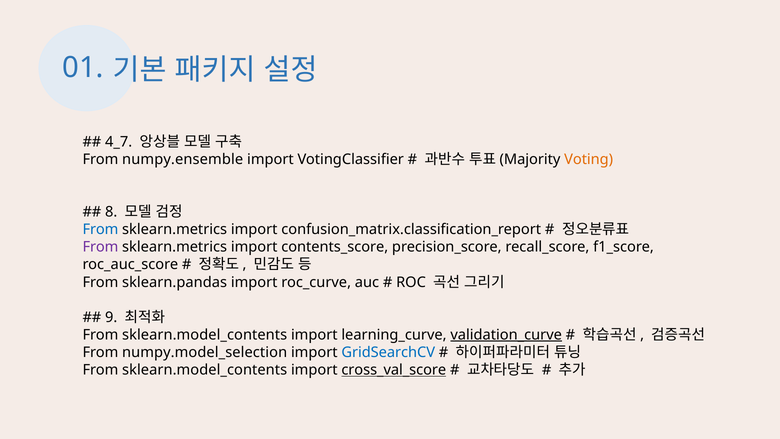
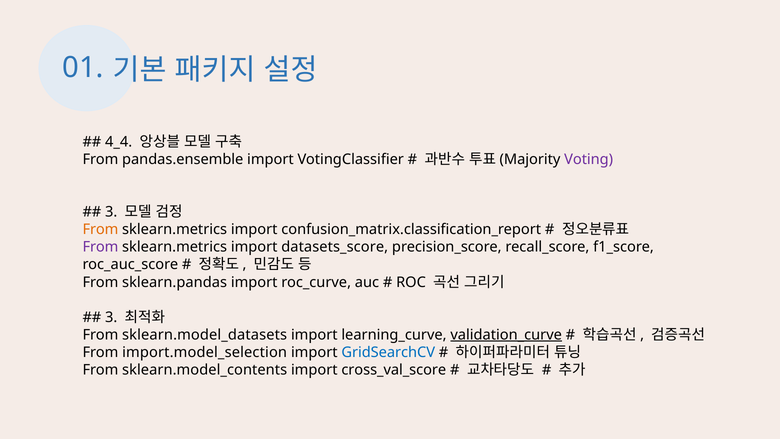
4_7: 4_7 -> 4_4 (119, 142)
numpy.ensemble: numpy.ensemble -> pandas.ensemble (183, 159)
Voting colour: orange -> purple (589, 159)
8: 8 -> 3 (111, 212)
From colour: blue -> orange (100, 229)
contents_score: contents_score -> datasets_score (335, 247)
9: 9 -> 3 (111, 317)
sklearn.model_contents: sklearn.model_contents -> sklearn.model_datasets (205, 335)
numpy.model_selection: numpy.model_selection -> import.model_selection (205, 352)
cross_val_score underline: present -> none (394, 370)
